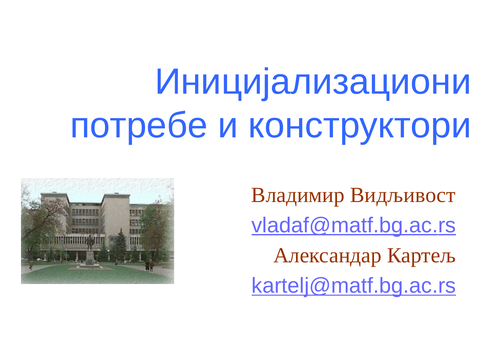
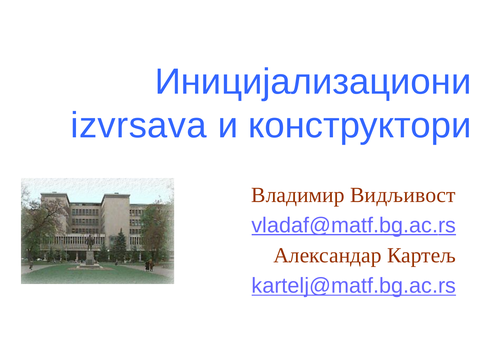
потребе: потребе -> izvrsava (139, 126)
